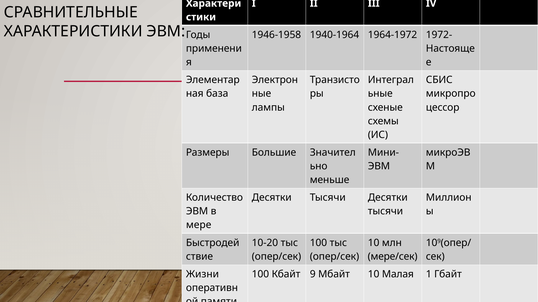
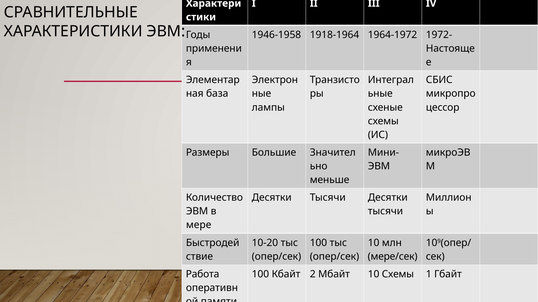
1940-1964: 1940-1964 -> 1918-1964 (334, 35)
Жизни: Жизни -> Работа (203, 275)
9: 9 -> 2 (313, 275)
10 Малая: Малая -> Схемы (398, 275)
